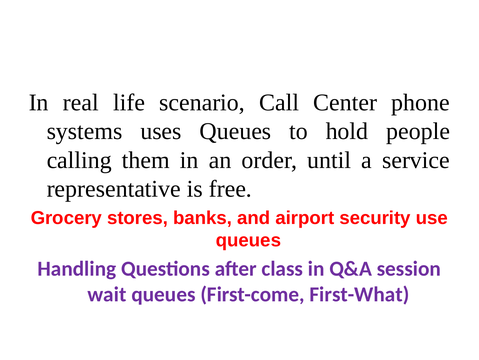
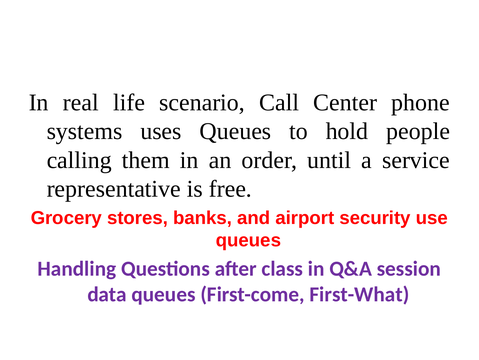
wait: wait -> data (107, 294)
